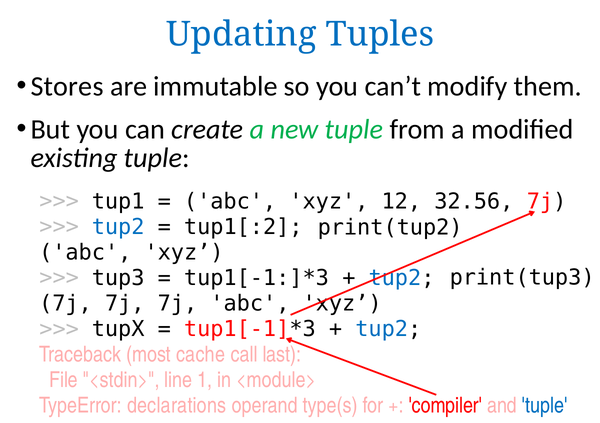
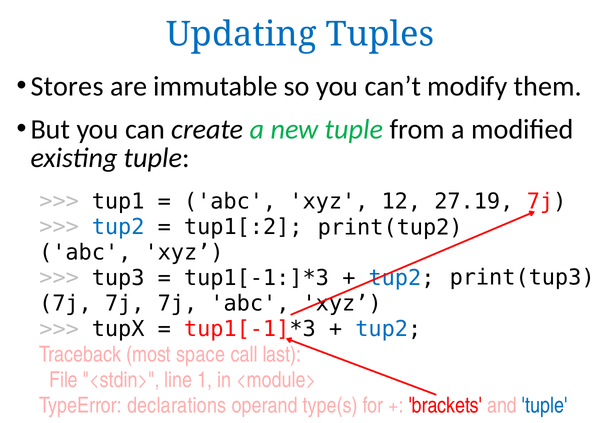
32.56: 32.56 -> 27.19 (474, 202)
cache: cache -> space (201, 355)
compiler: compiler -> brackets (445, 406)
